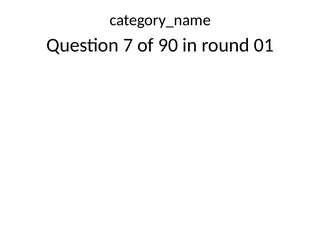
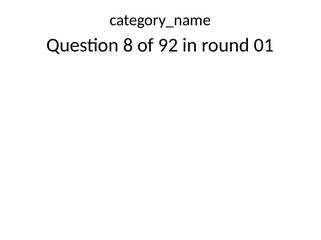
7: 7 -> 8 (128, 45)
90: 90 -> 92 (168, 45)
